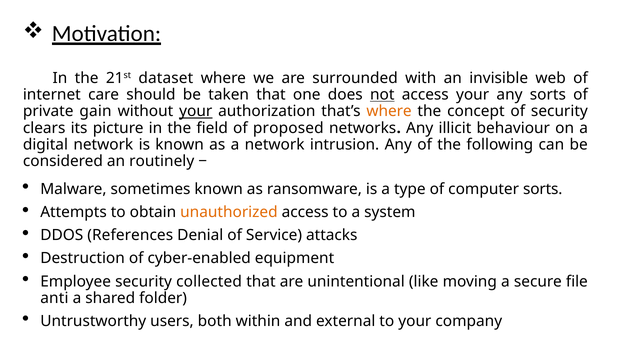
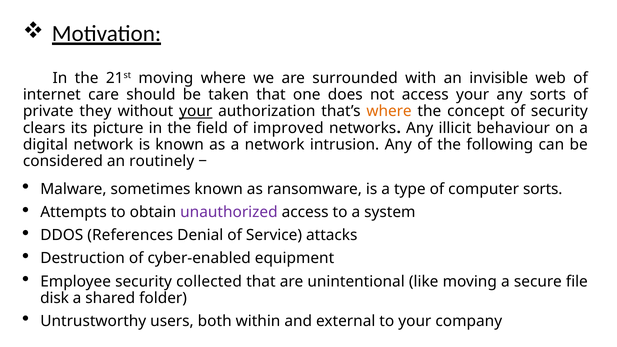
21st dataset: dataset -> moving (166, 78)
not underline: present -> none (382, 95)
gain: gain -> they (96, 111)
proposed: proposed -> improved (288, 128)
unauthorized colour: orange -> purple (229, 212)
anti: anti -> disk (55, 298)
